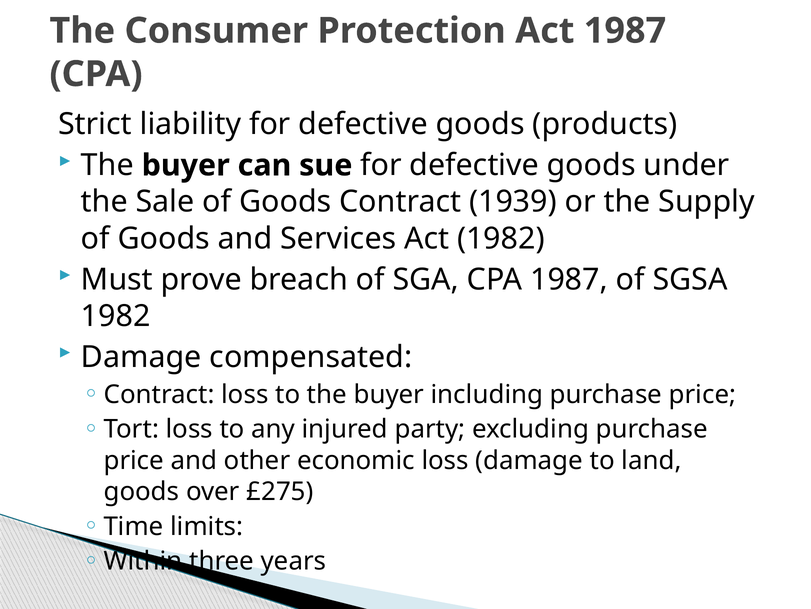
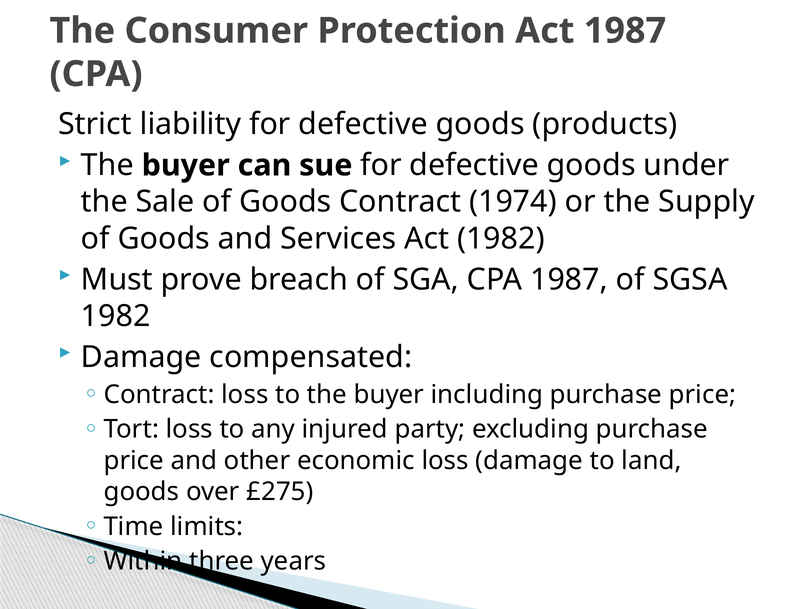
1939: 1939 -> 1974 (513, 202)
